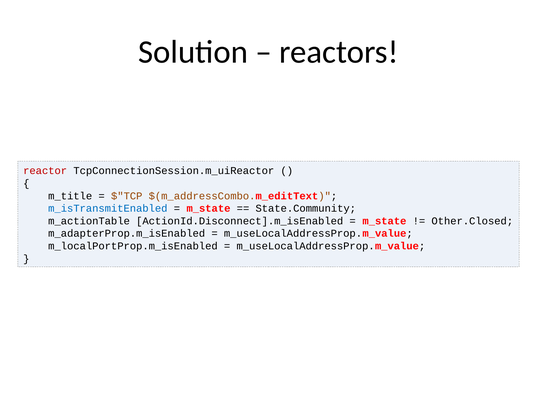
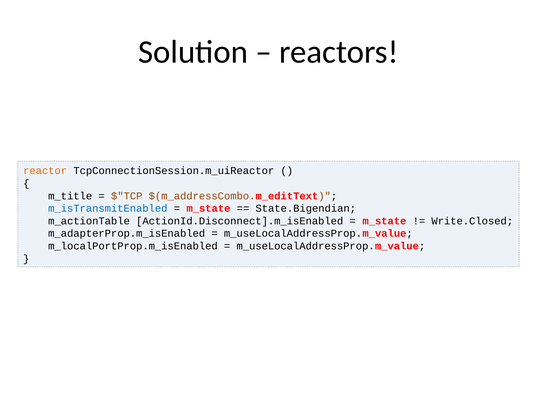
reactor colour: red -> orange (45, 171)
State.Community: State.Community -> State.Bigendian (306, 208)
Other.Closed: Other.Closed -> Write.Closed (472, 221)
